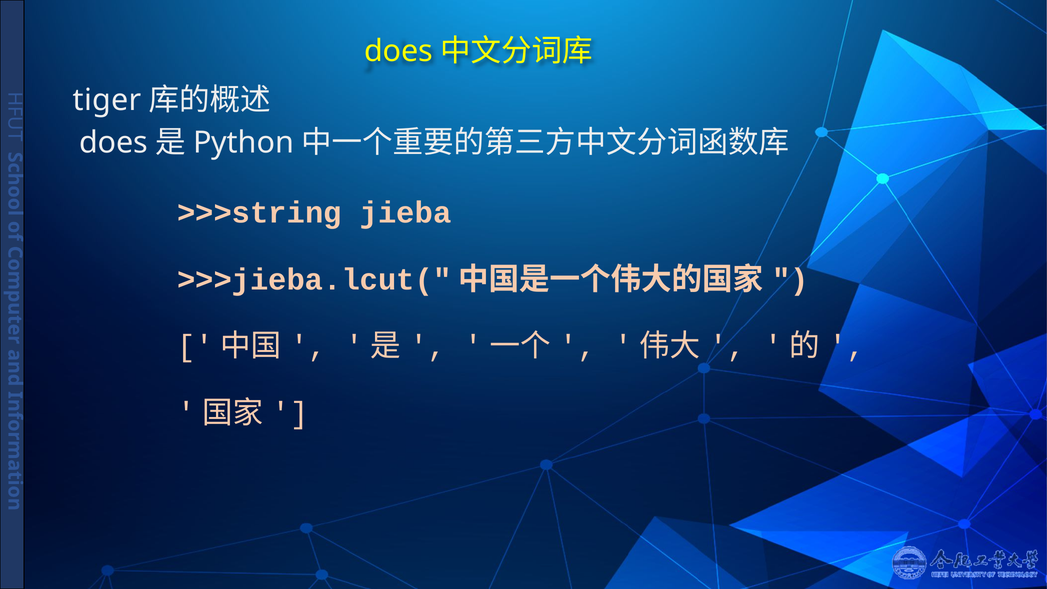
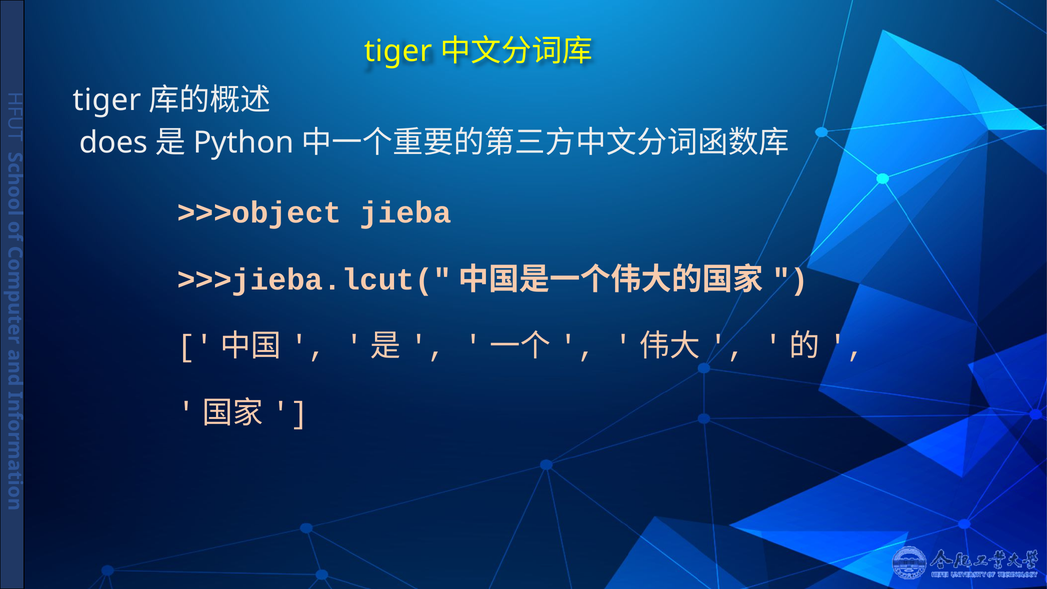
does: does -> tiger (398, 51)
>>>string: >>>string -> >>>object (259, 213)
